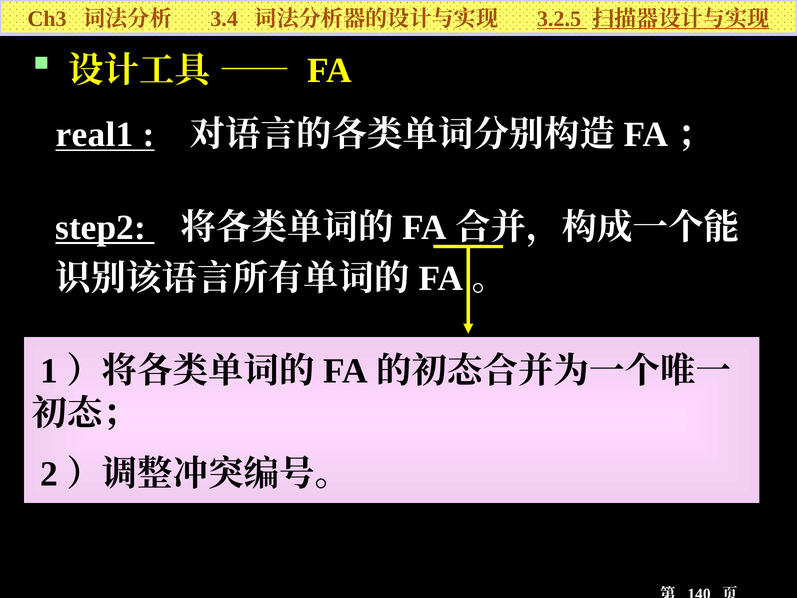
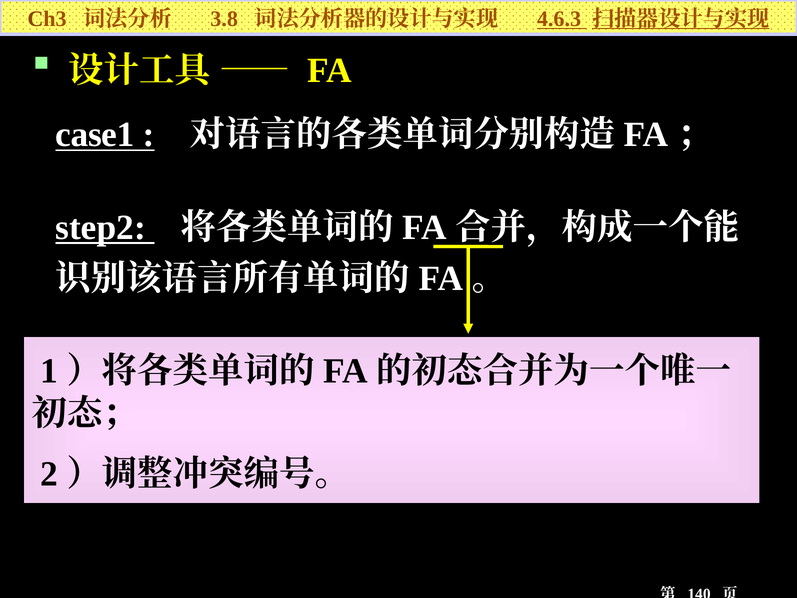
3.4: 3.4 -> 3.8 (224, 19)
3.2.5: 3.2.5 -> 4.6.3 (559, 19)
real1: real1 -> case1 (95, 135)
